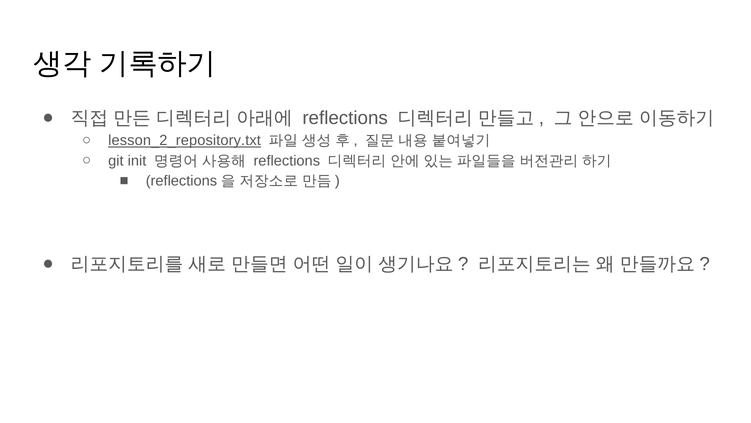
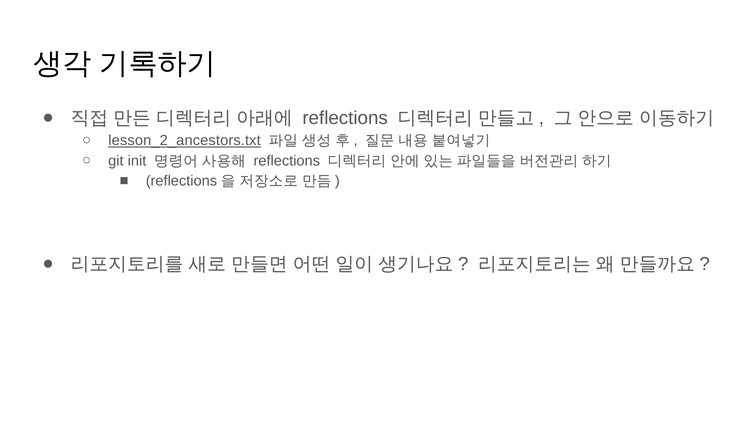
lesson_2_repository.txt: lesson_2_repository.txt -> lesson_2_ancestors.txt (185, 140)
